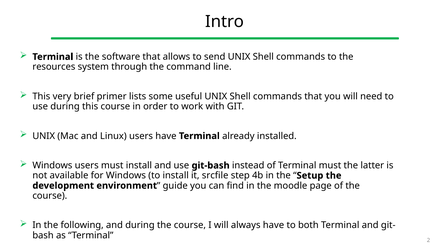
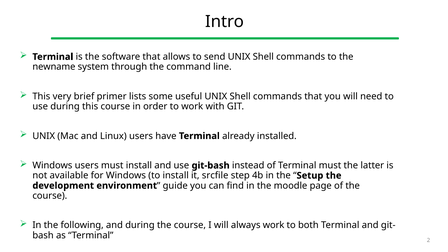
resources: resources -> newname (54, 67)
always have: have -> work (274, 225)
